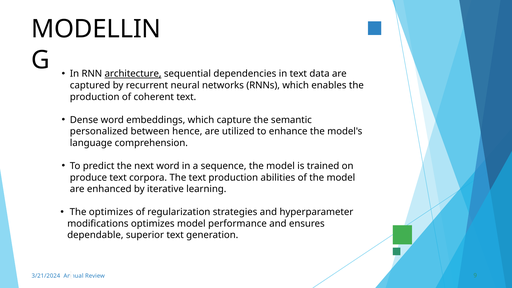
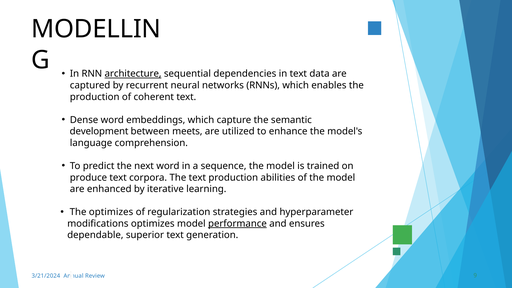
personalized: personalized -> development (99, 131)
hence: hence -> meets (187, 131)
performance underline: none -> present (237, 224)
